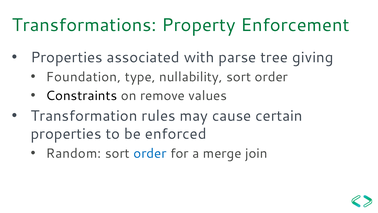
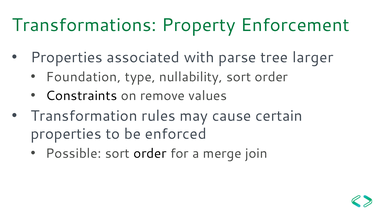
giving: giving -> larger (313, 57)
Random: Random -> Possible (74, 153)
order colour: blue -> black (150, 153)
